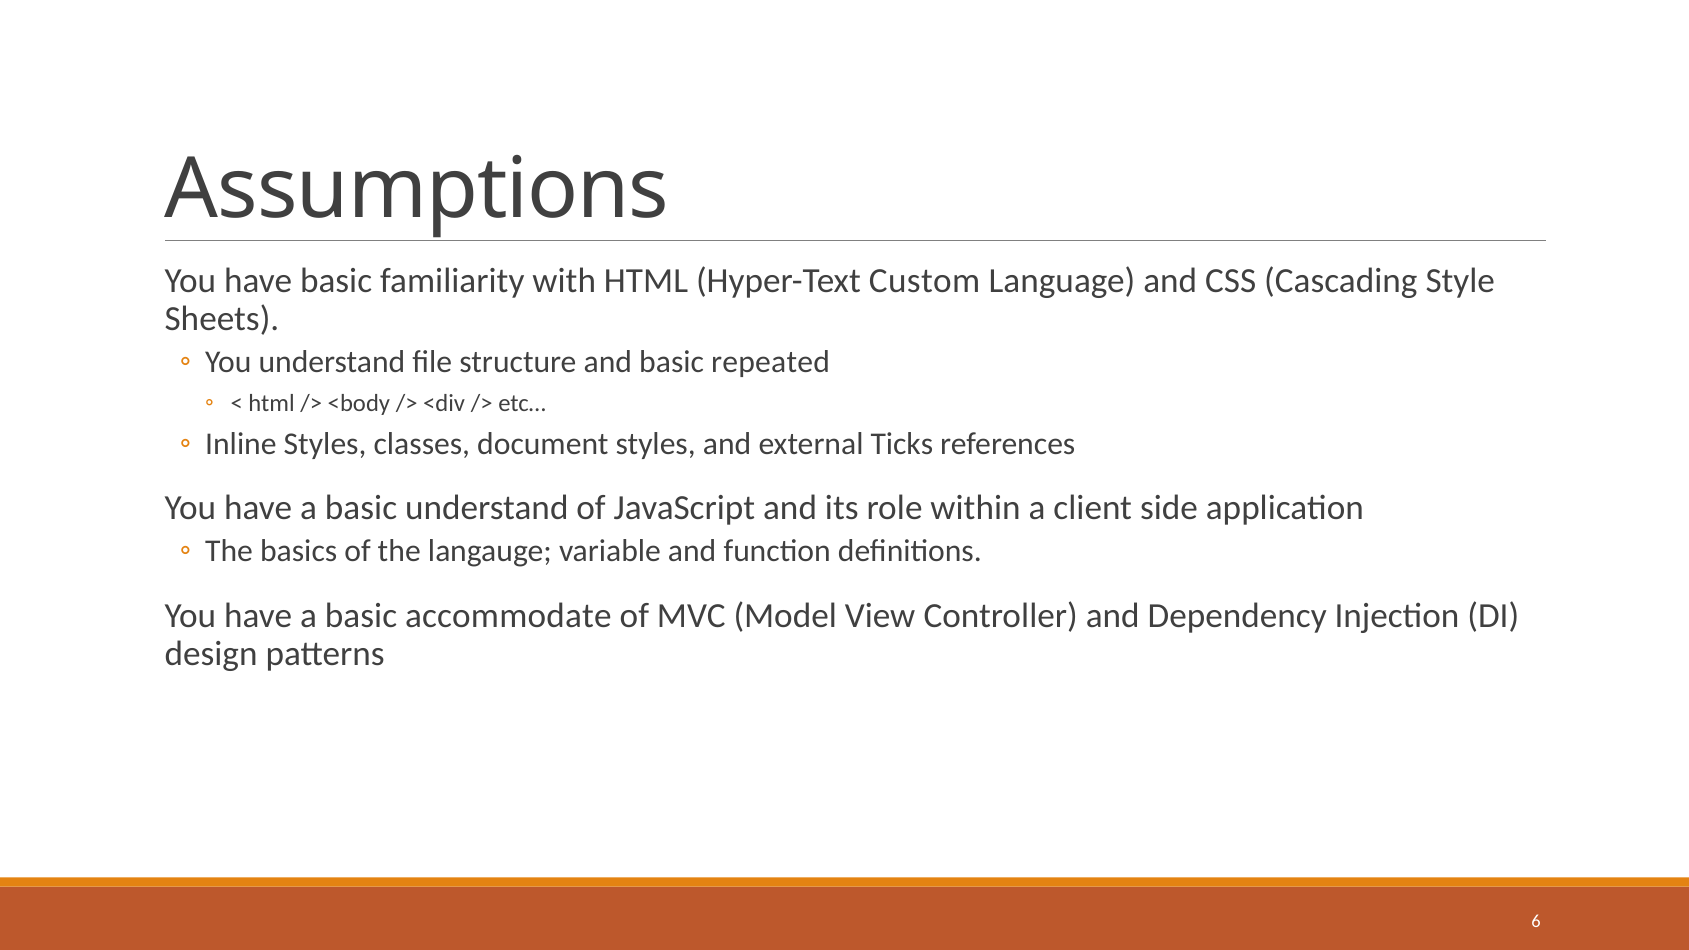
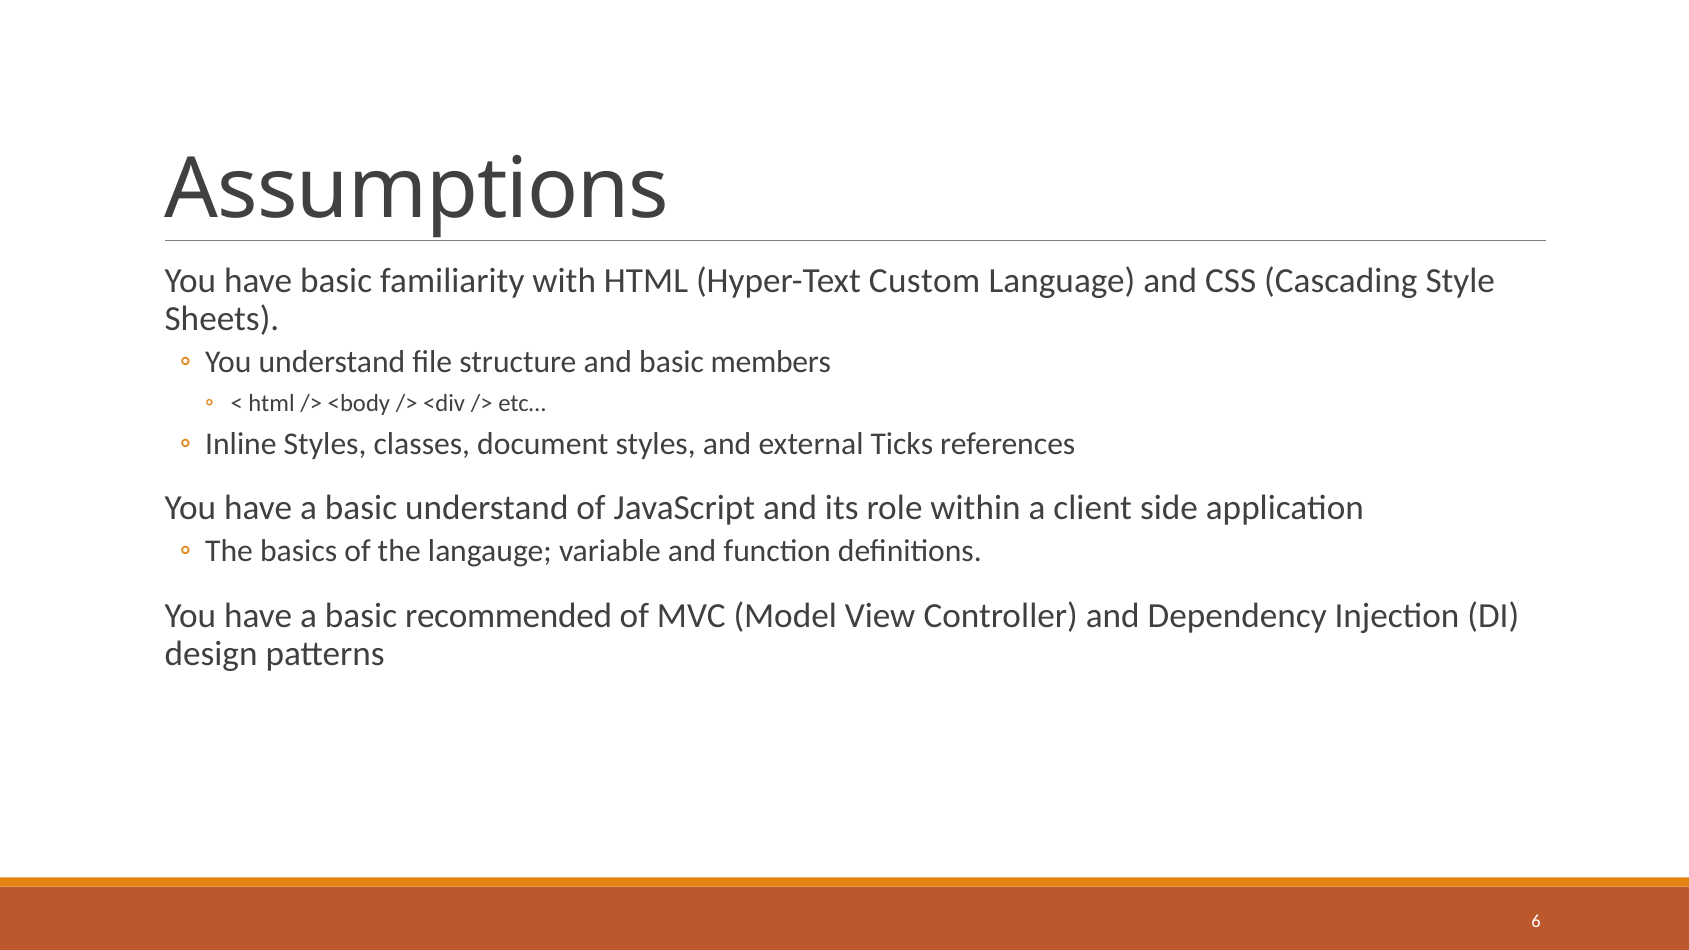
repeated: repeated -> members (771, 362)
accommodate: accommodate -> recommended (509, 616)
